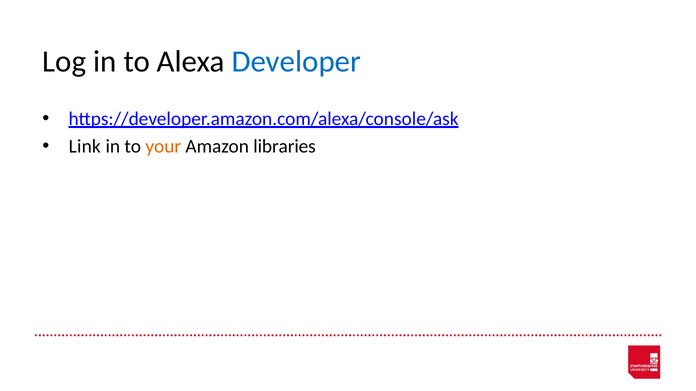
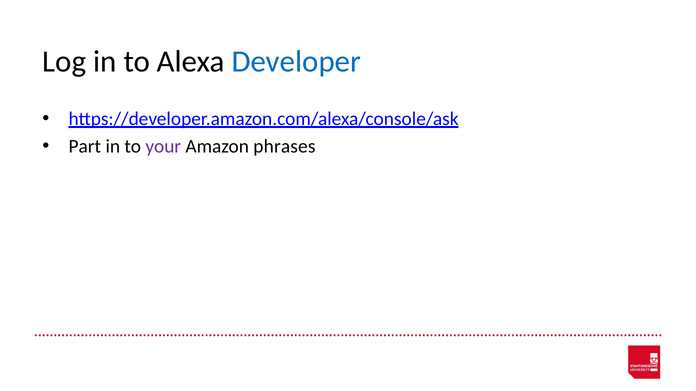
Link: Link -> Part (85, 146)
your colour: orange -> purple (163, 146)
libraries: libraries -> phrases (284, 146)
